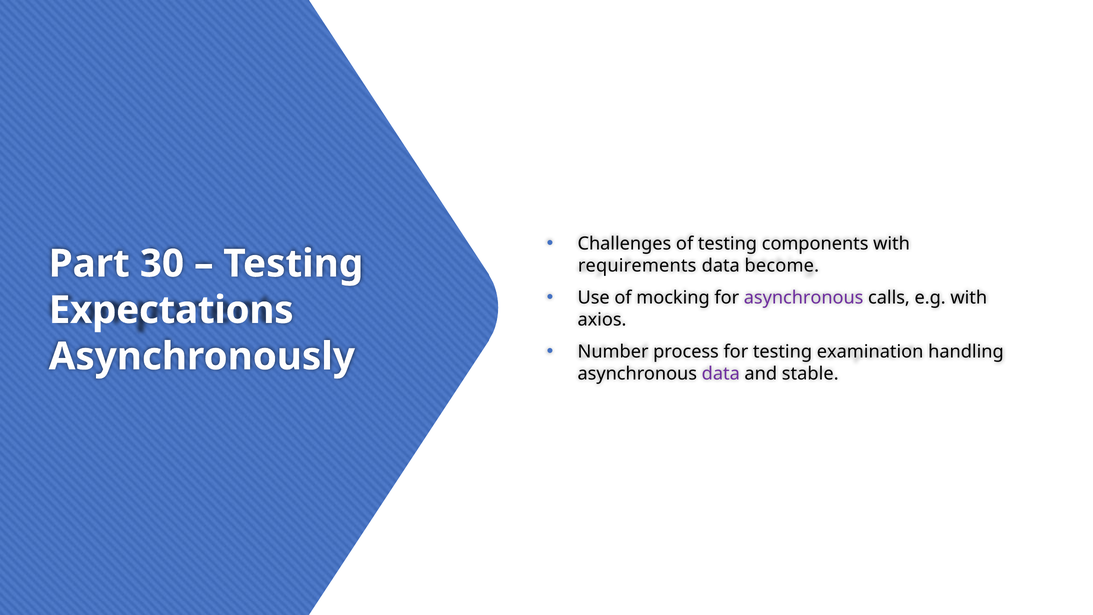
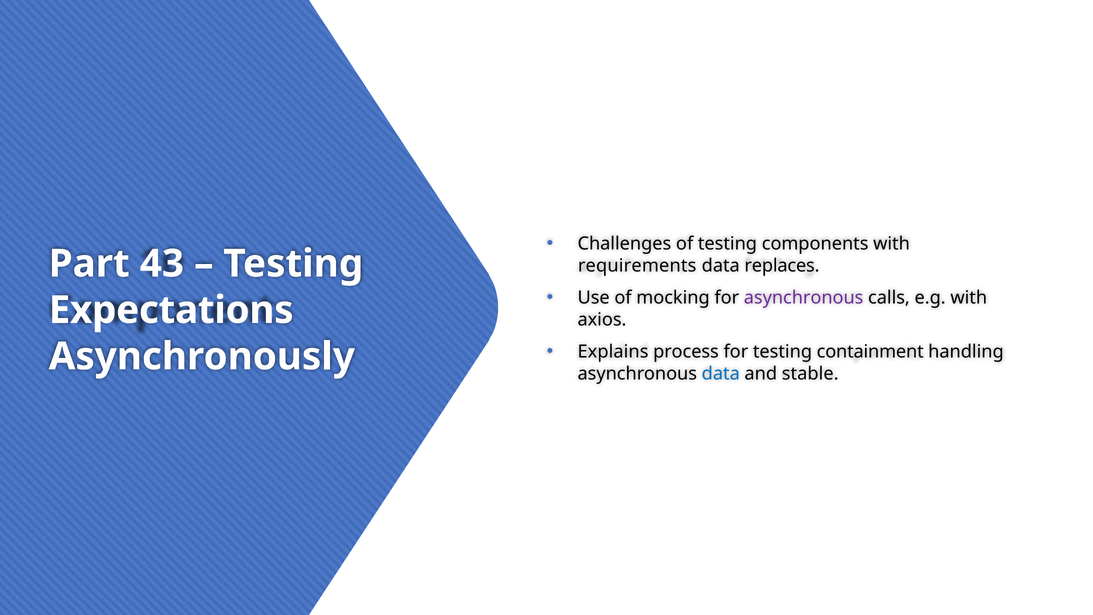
30: 30 -> 43 (162, 264)
become: become -> replaces (782, 265)
Number: Number -> Explains (613, 352)
examination: examination -> containment (870, 352)
data colour: purple -> blue (721, 374)
